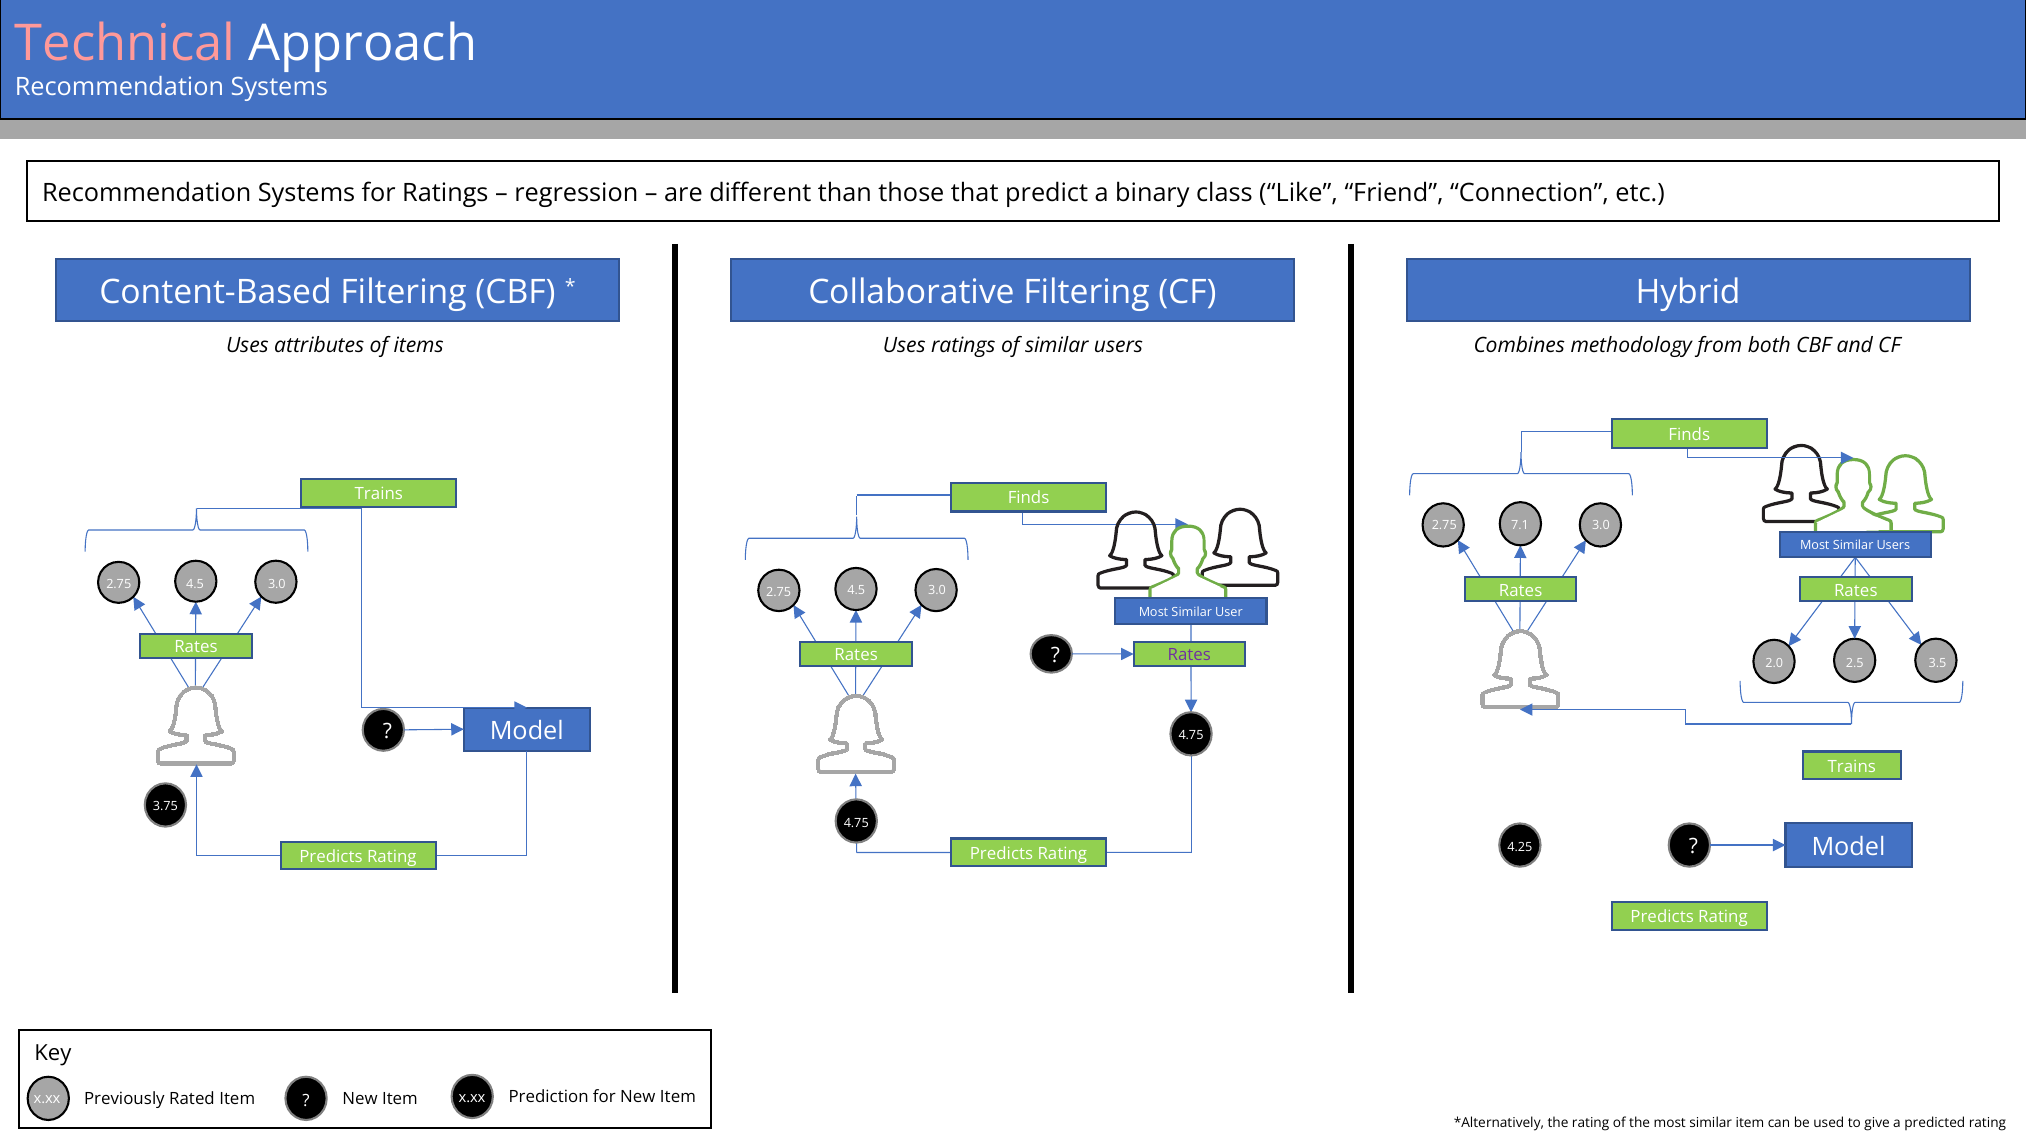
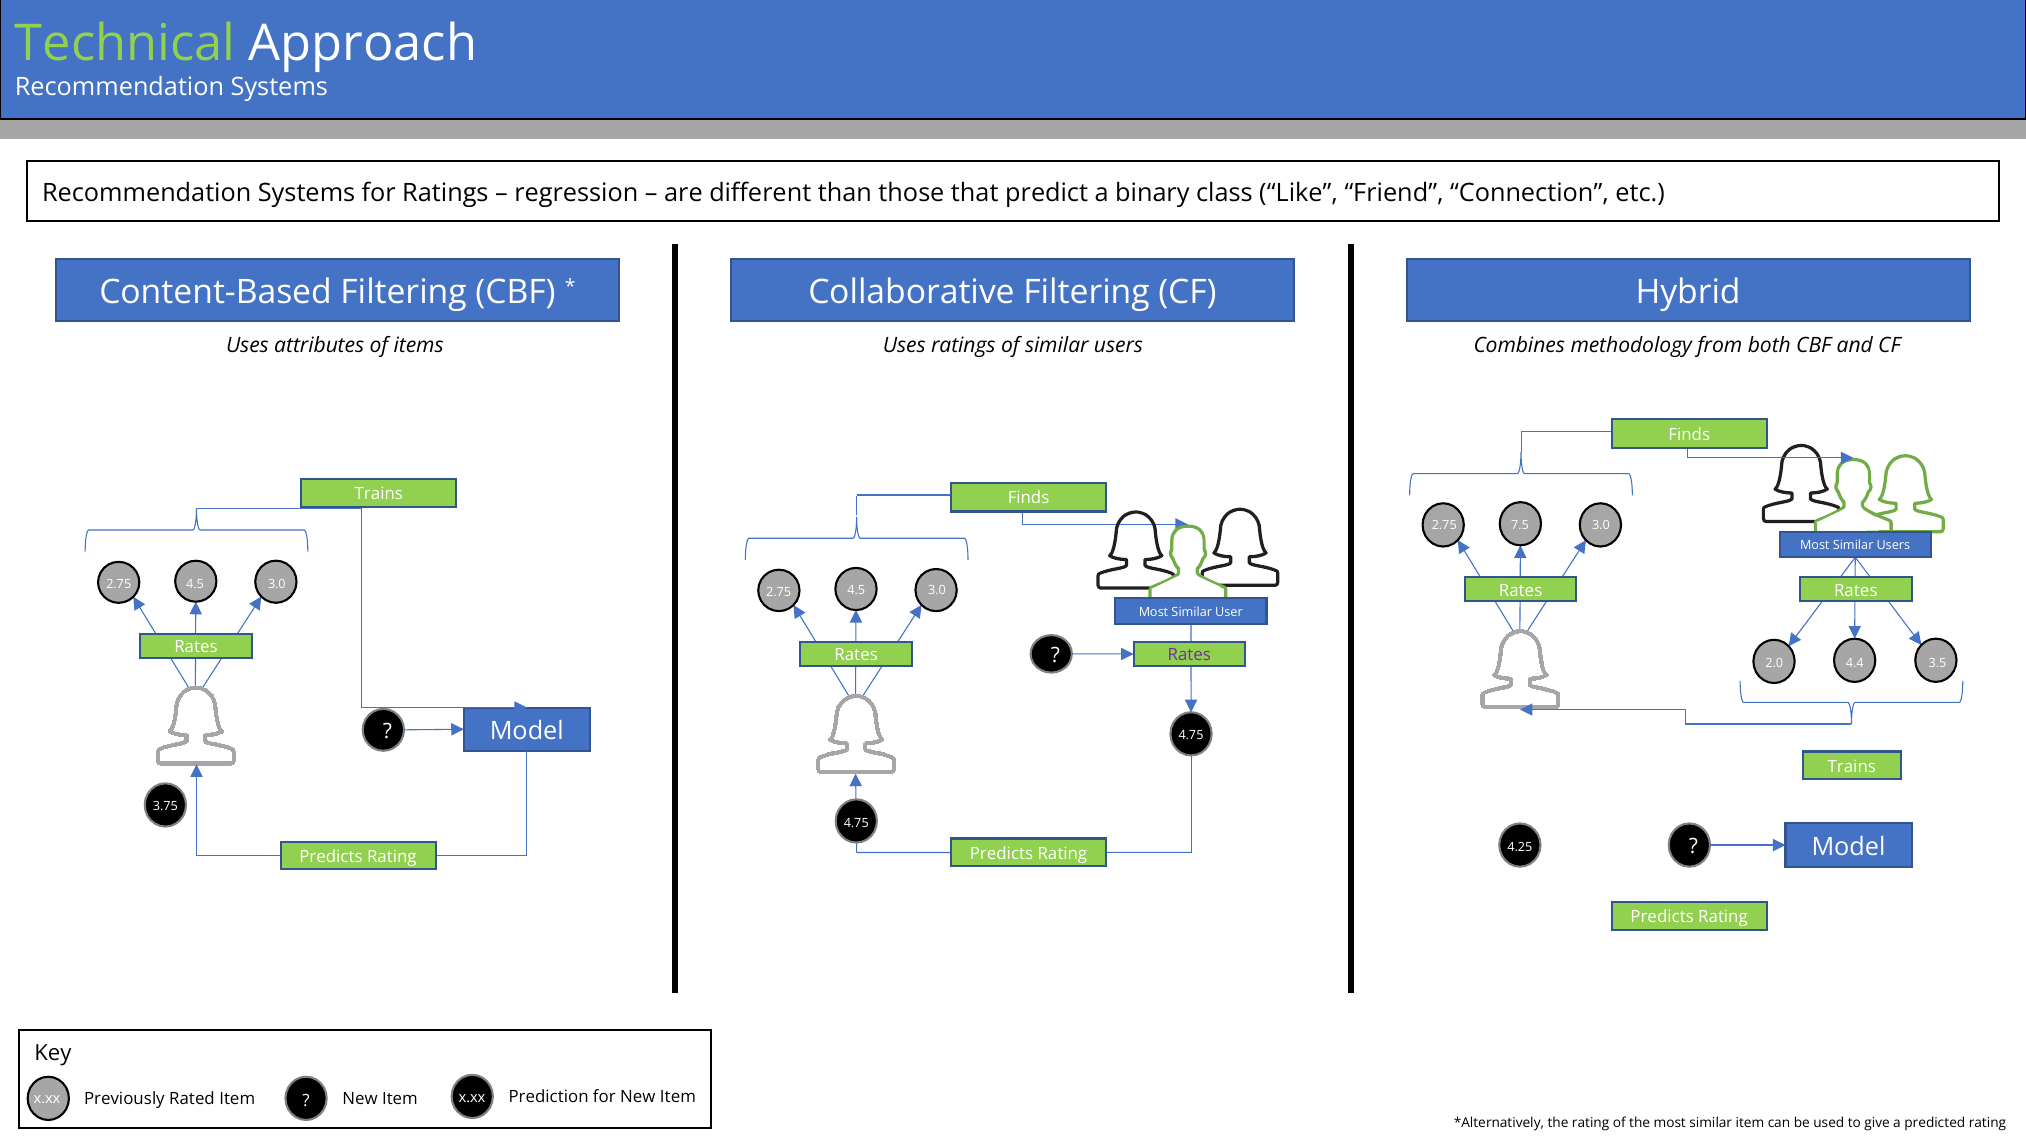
Technical colour: pink -> light green (125, 43)
7.1: 7.1 -> 7.5 (1520, 525)
2.5: 2.5 -> 4.4 (1855, 663)
